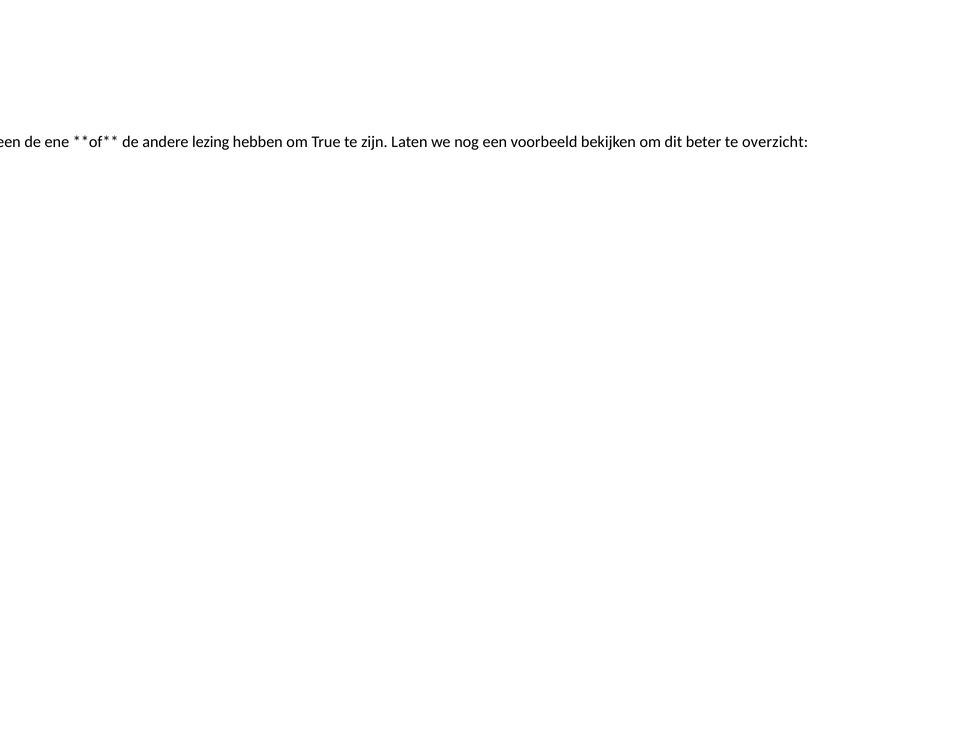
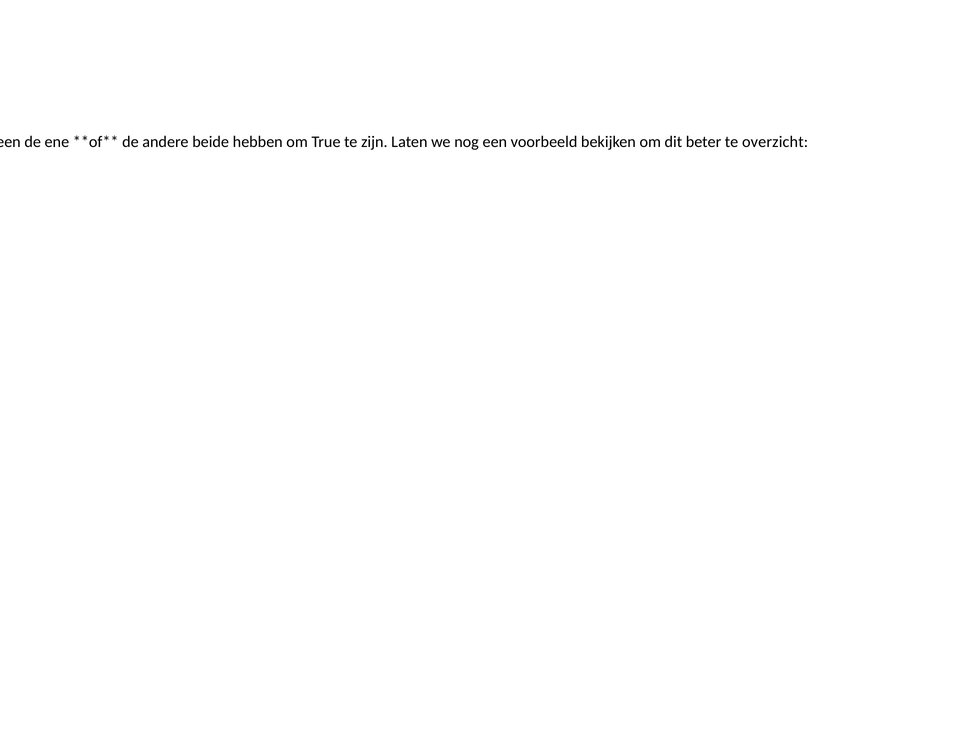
lezing: lezing -> beide (211, 142)
